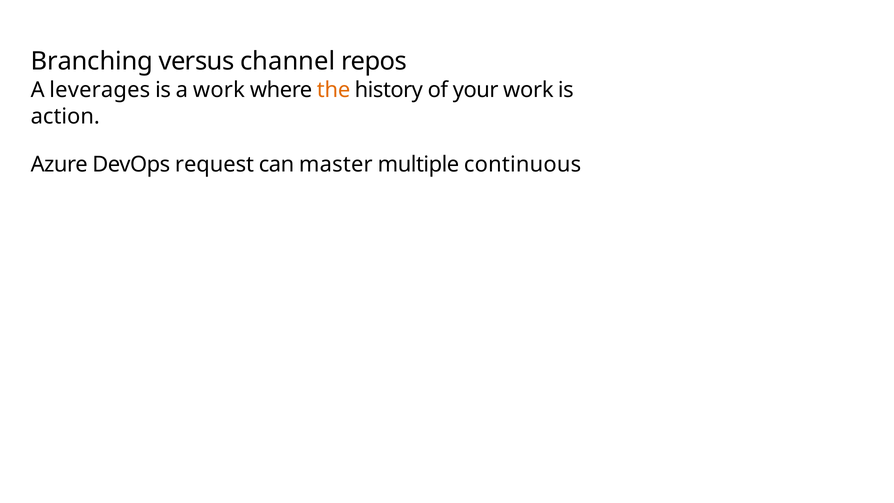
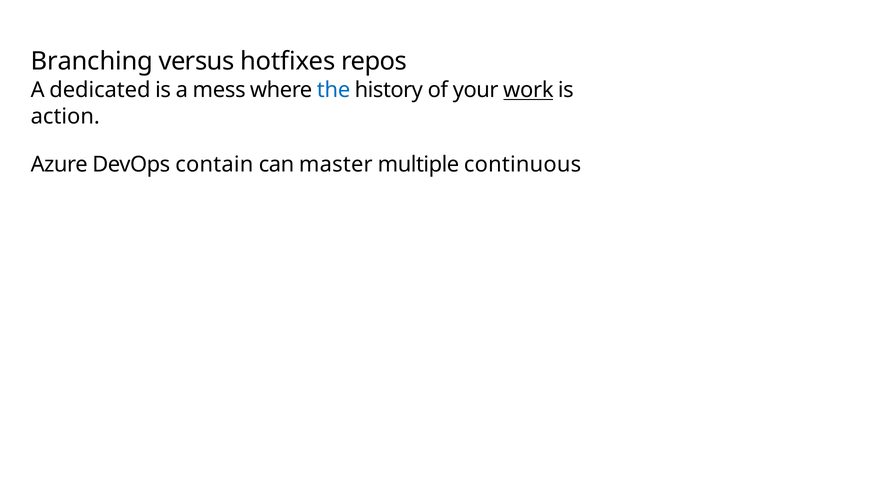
channel: channel -> hotfixes (288, 61)
leverages: leverages -> dedicated (100, 90)
a work: work -> mess (219, 90)
the colour: orange -> blue (334, 90)
work underline: none -> present (528, 90)
request: request -> contain (214, 164)
